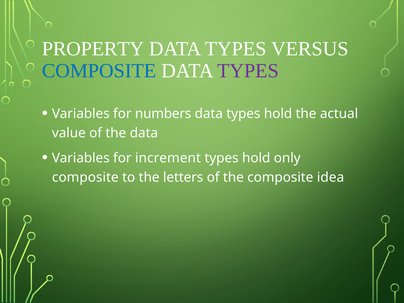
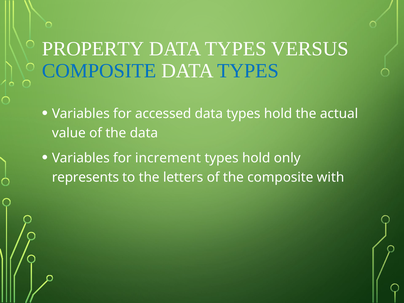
TYPES colour: purple -> blue (248, 71)
numbers: numbers -> accessed (163, 114)
composite: composite -> represents (85, 177)
idea: idea -> with (331, 177)
